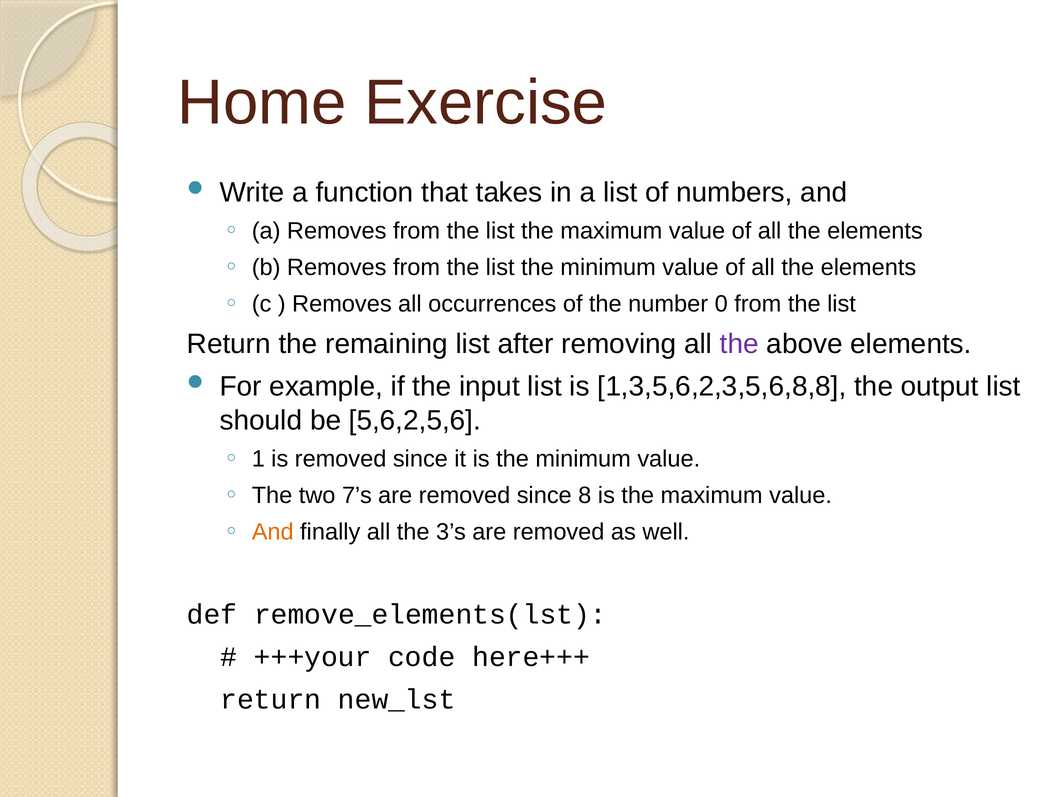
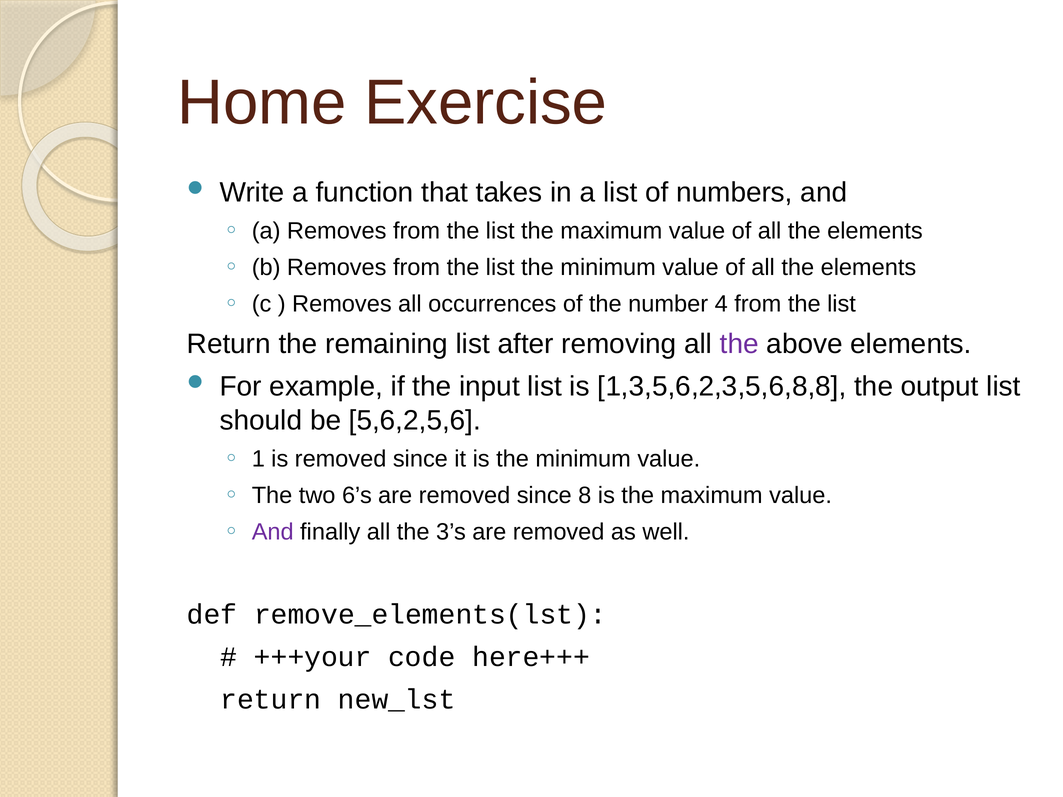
0: 0 -> 4 (721, 304)
7’s: 7’s -> 6’s (357, 496)
And colour: orange -> purple (273, 532)
